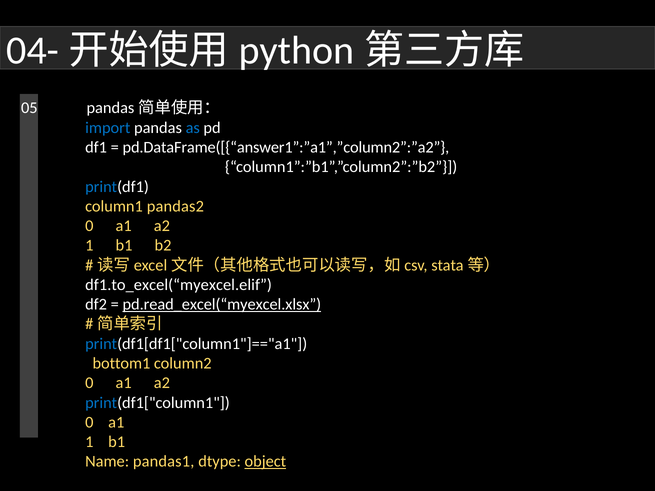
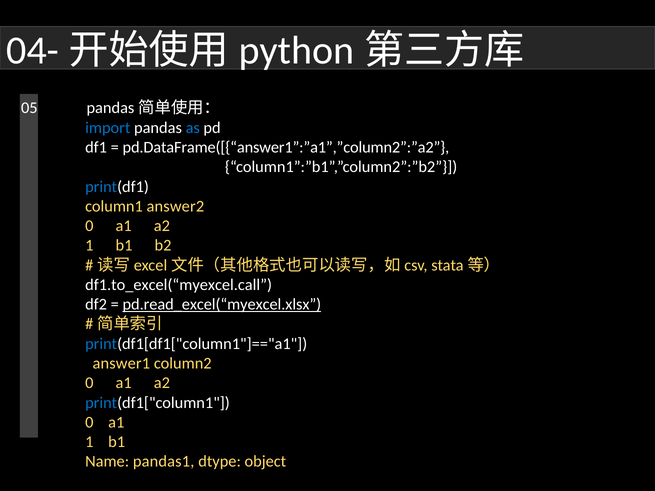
pandas2: pandas2 -> answer2 (175, 206)
df1.to_excel(“myexcel.elif: df1.to_excel(“myexcel.elif -> df1.to_excel(“myexcel.call (179, 285)
bottom1: bottom1 -> answer1 (121, 364)
object underline: present -> none (265, 462)
